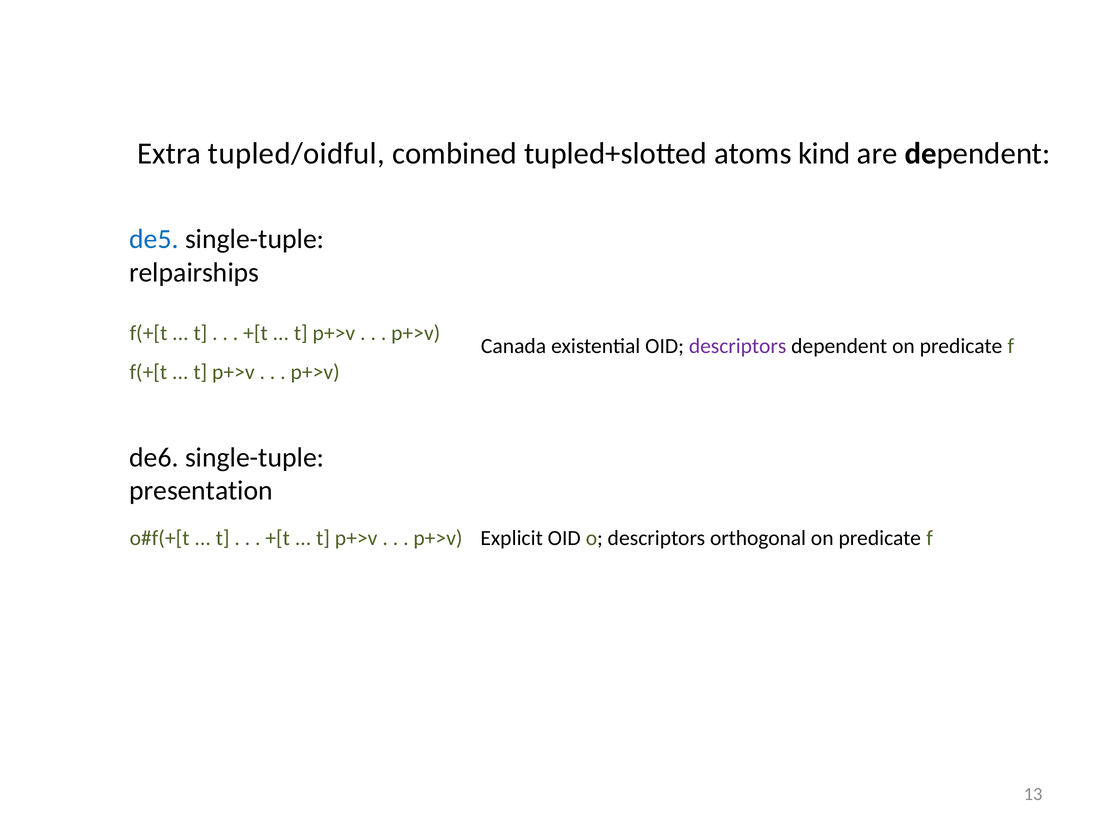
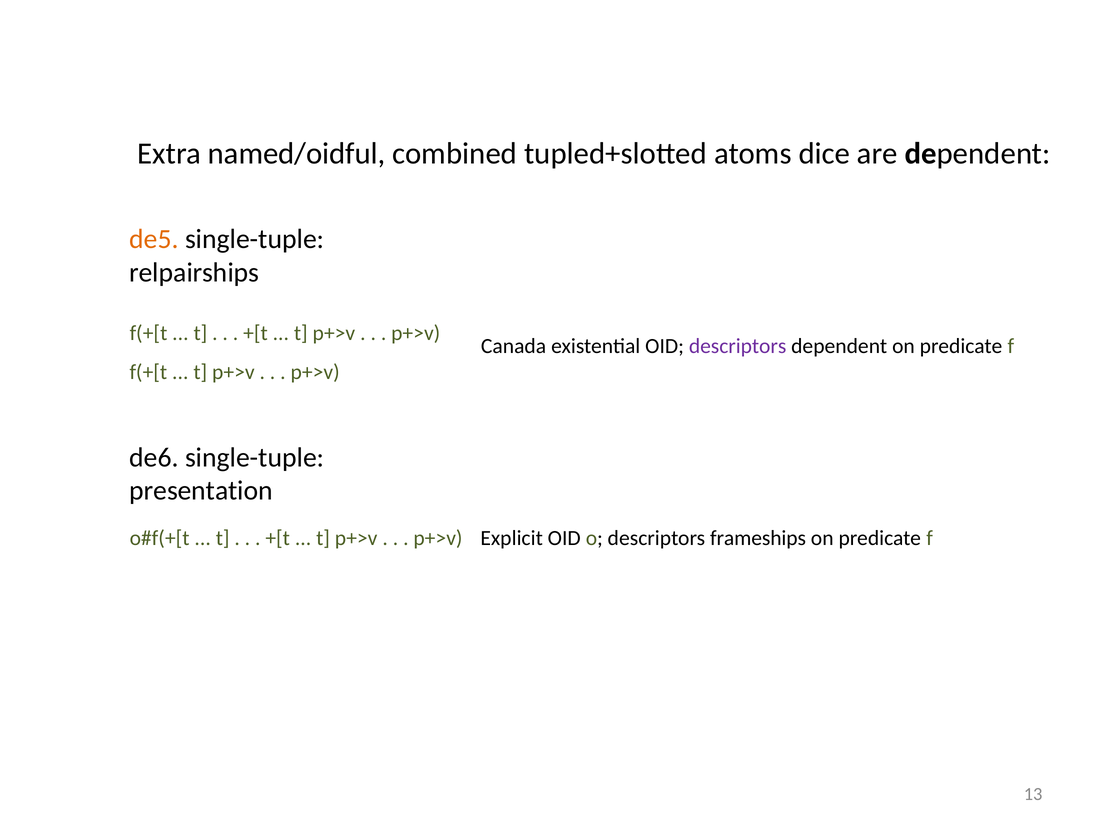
tupled/oidful: tupled/oidful -> named/oidful (297, 154)
kind: kind -> dice (824, 154)
de5 colour: blue -> orange (154, 239)
orthogonal: orthogonal -> frameships (758, 538)
